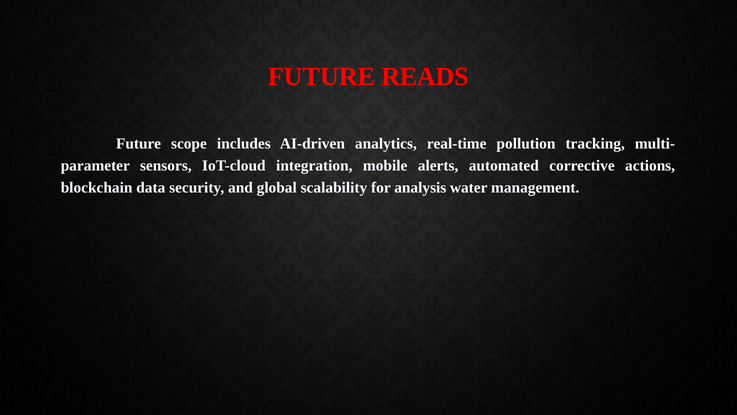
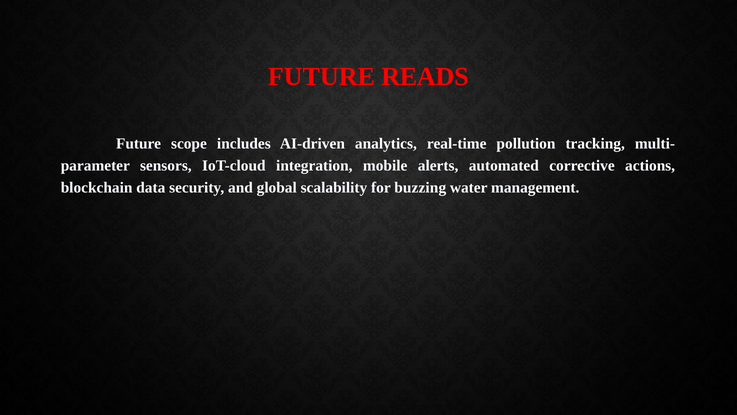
analysis: analysis -> buzzing (420, 188)
